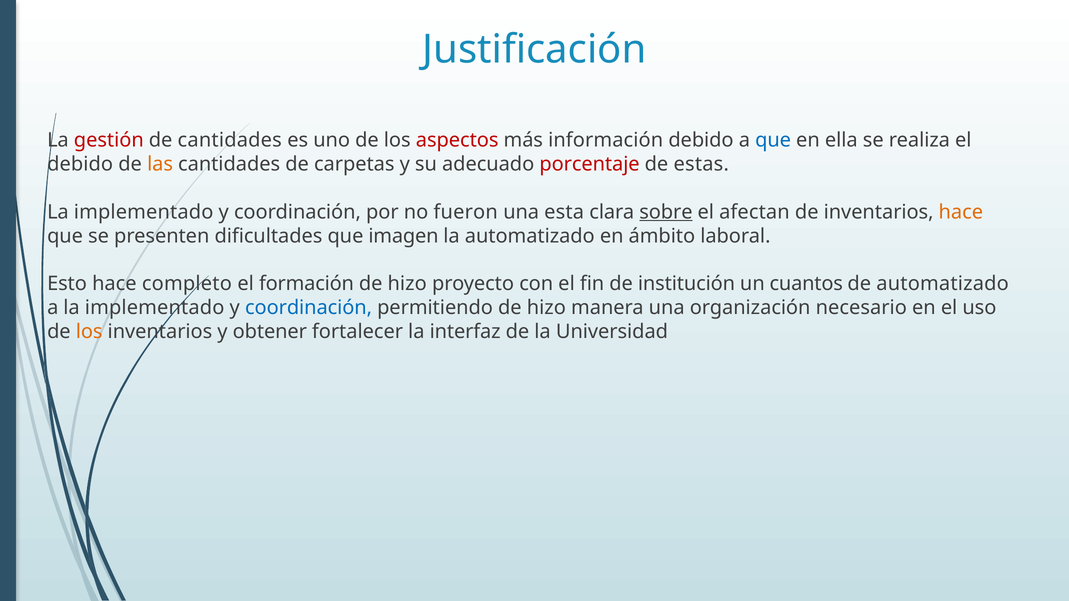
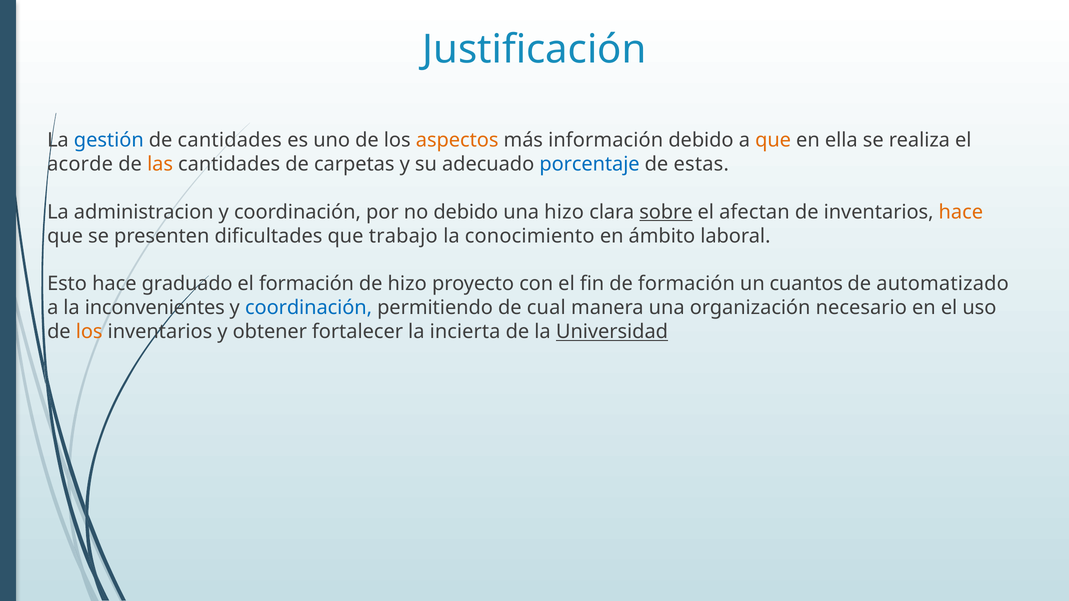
gestión colour: red -> blue (109, 140)
aspectos colour: red -> orange (457, 140)
que colour: blue -> orange (773, 140)
debido: debido -> acorde (80, 164)
porcentaje colour: red -> blue (590, 164)
implementado: implementado -> administracion (144, 212)
no fueron: fueron -> debido (466, 212)
una esta: esta -> hizo (564, 212)
imagen: imagen -> trabajo (403, 236)
la automatizado: automatizado -> conocimiento (530, 236)
completo: completo -> graduado (187, 284)
de institución: institución -> formación (686, 284)
a la implementado: implementado -> inconvenientes (155, 308)
permitiendo de hizo: hizo -> cual (546, 308)
interfaz: interfaz -> incierta (465, 332)
Universidad underline: none -> present (612, 332)
